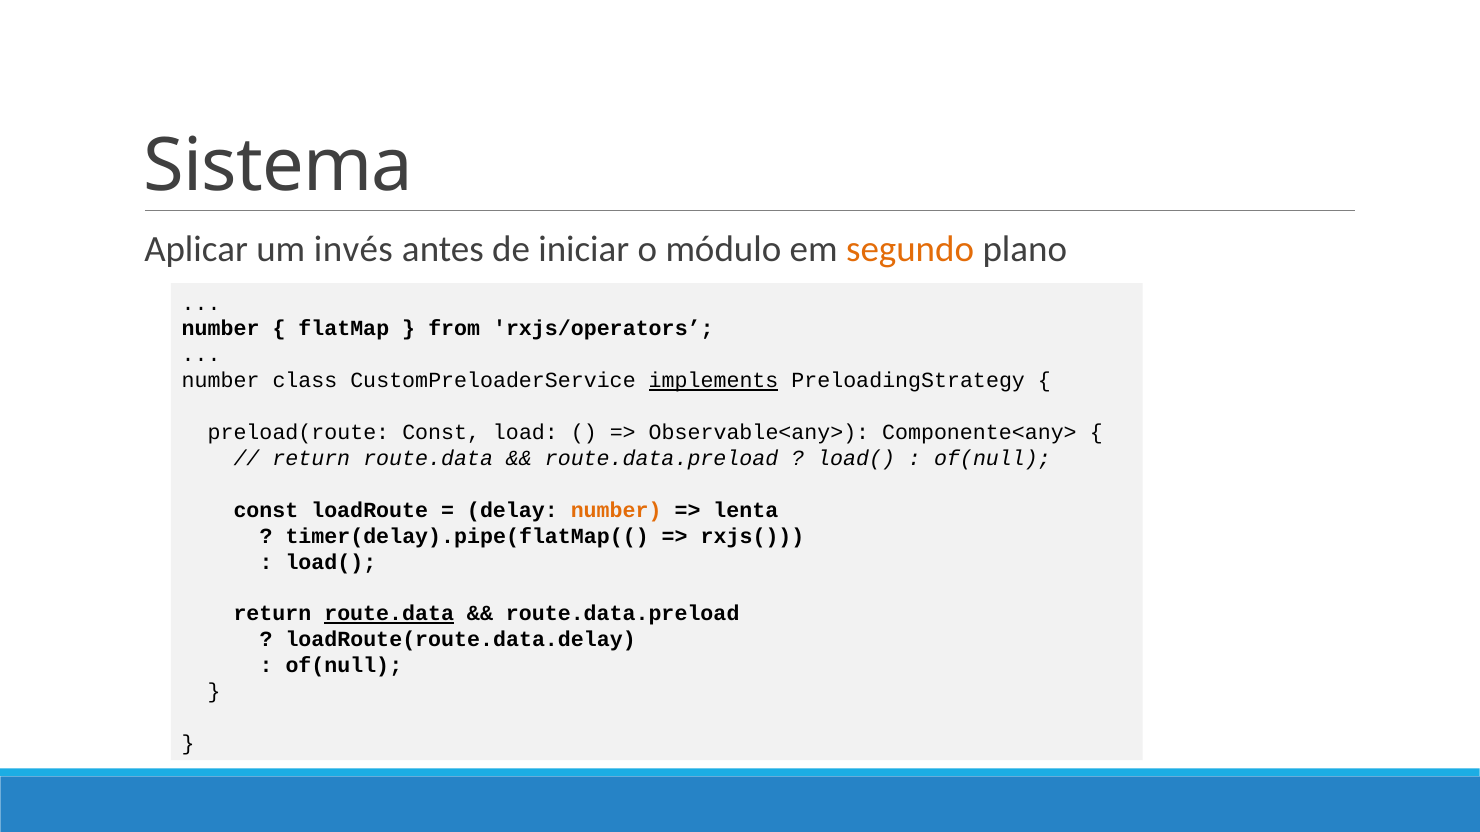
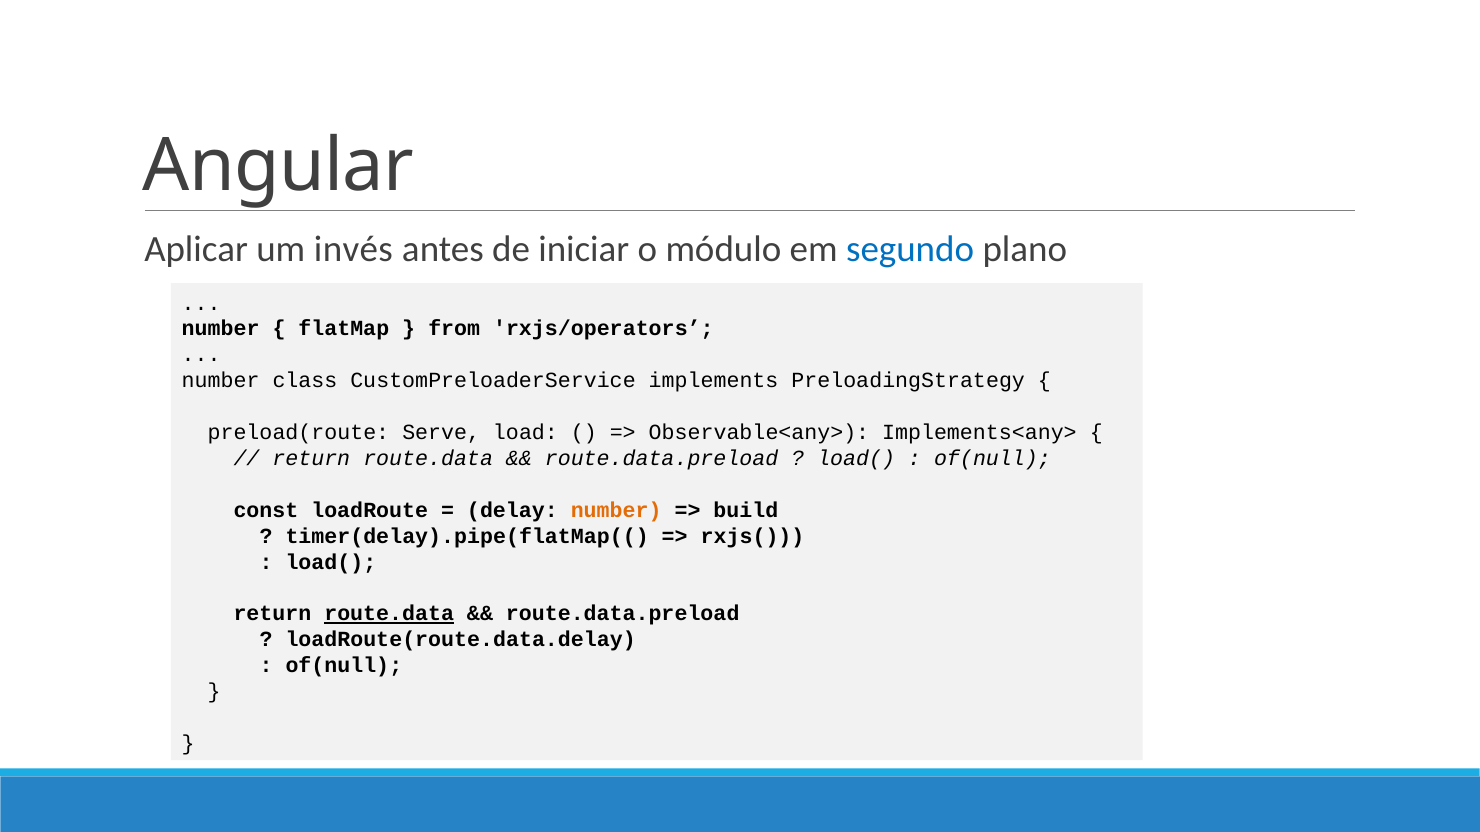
Sistema: Sistema -> Angular (278, 166)
segundo colour: orange -> blue (910, 249)
implements underline: present -> none (714, 381)
preload(route Const: Const -> Serve (441, 433)
Componente<any>: Componente<any> -> Implements<any> (979, 433)
lenta: lenta -> build (746, 510)
